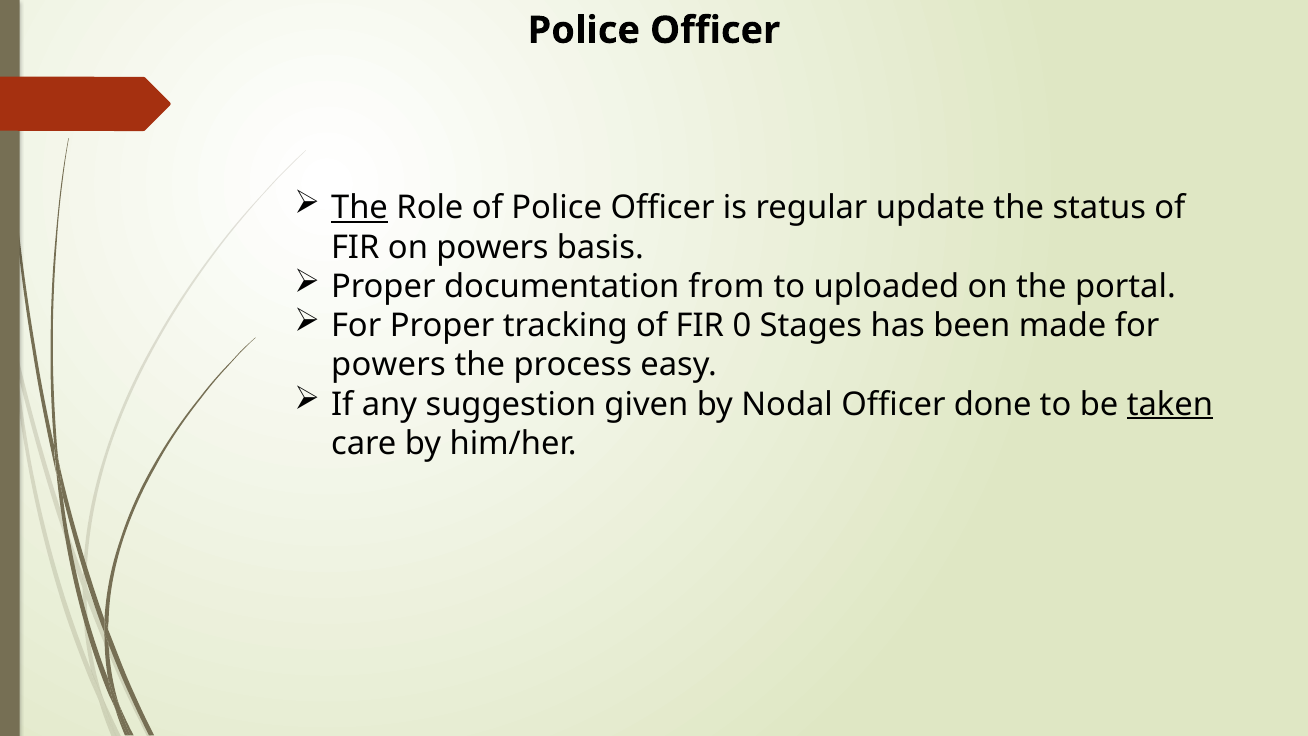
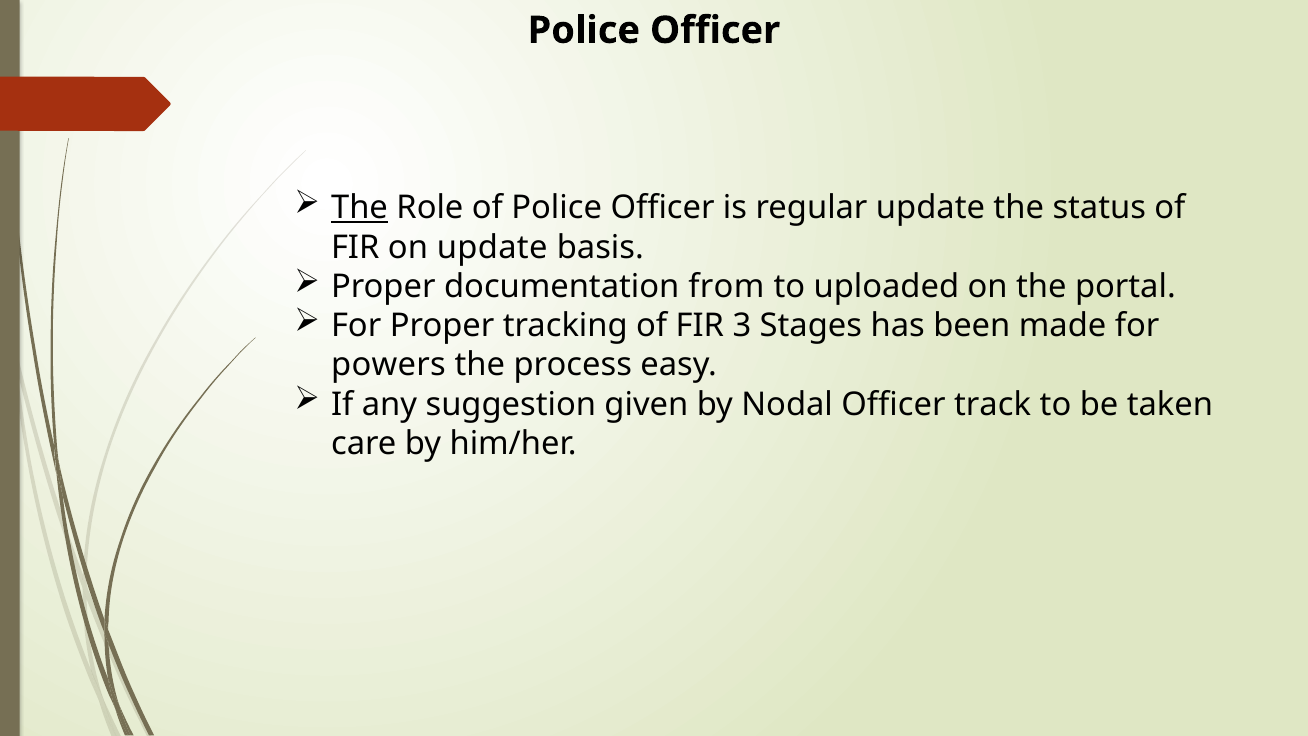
on powers: powers -> update (492, 247)
0: 0 -> 3 (742, 326)
done: done -> track (993, 404)
taken underline: present -> none (1170, 404)
